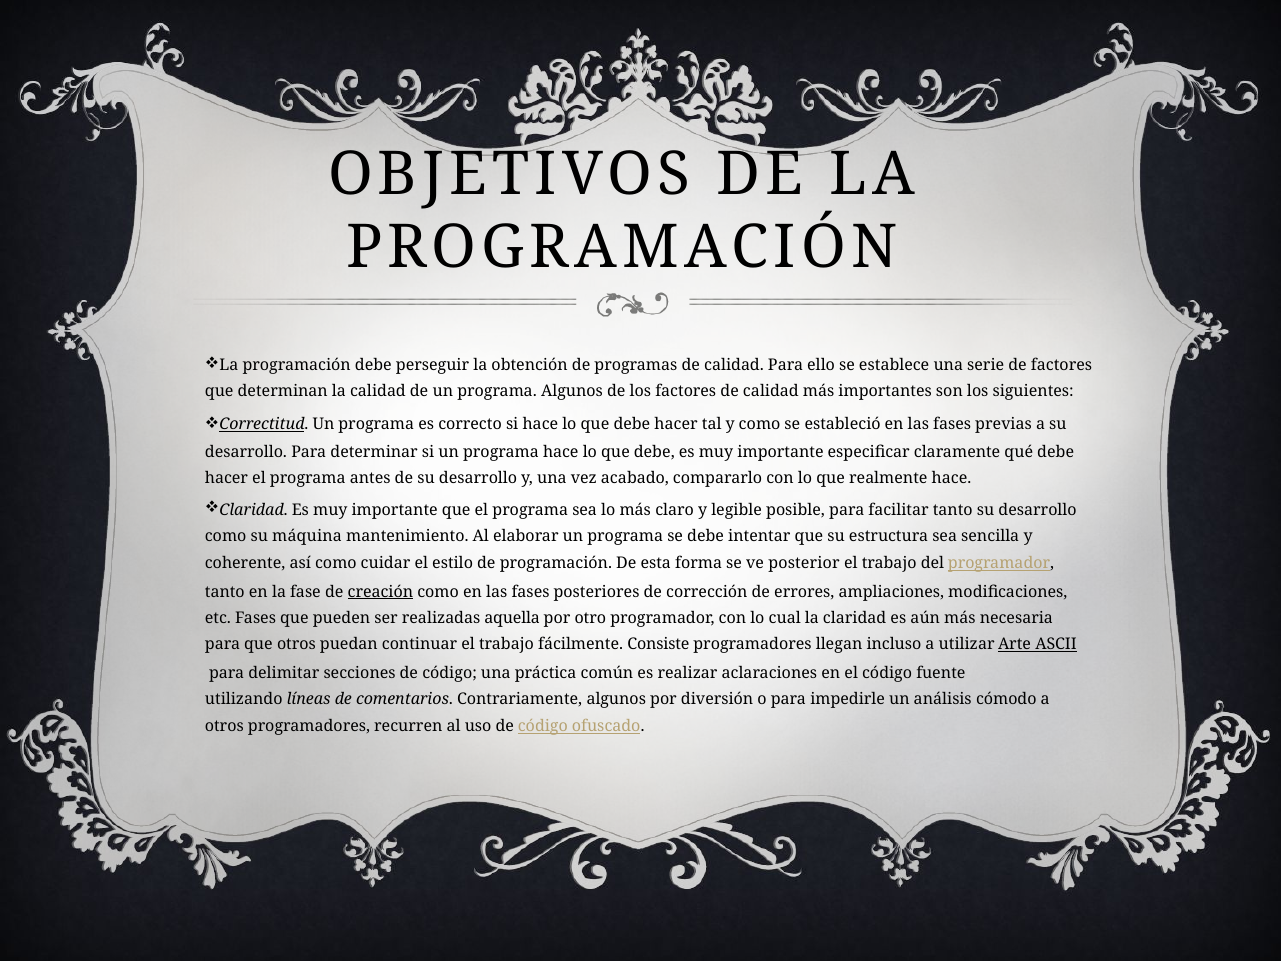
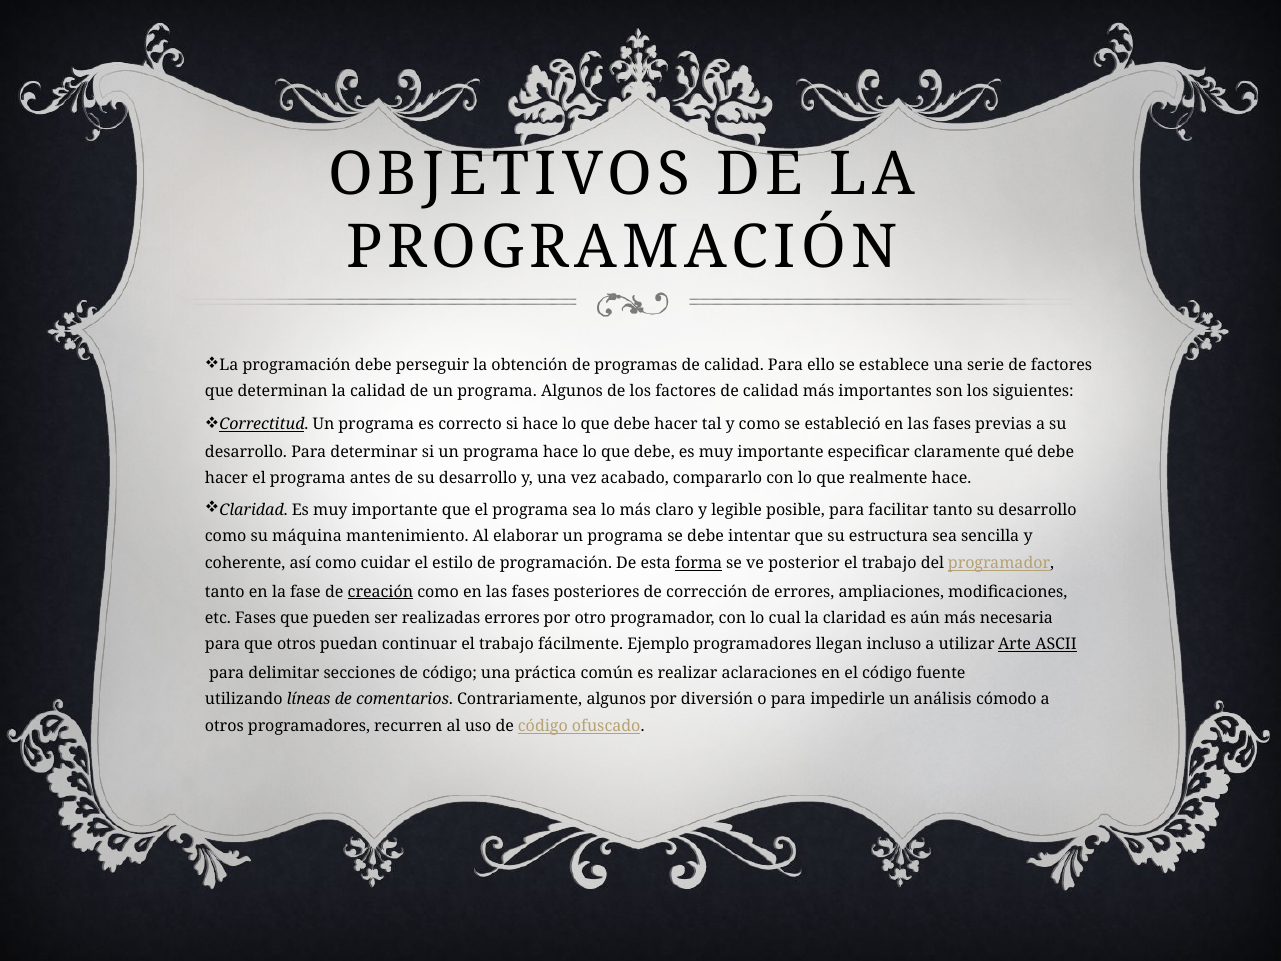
forma underline: none -> present (699, 563)
realizadas aquella: aquella -> errores (512, 618)
Consiste: Consiste -> Ejemplo (658, 644)
